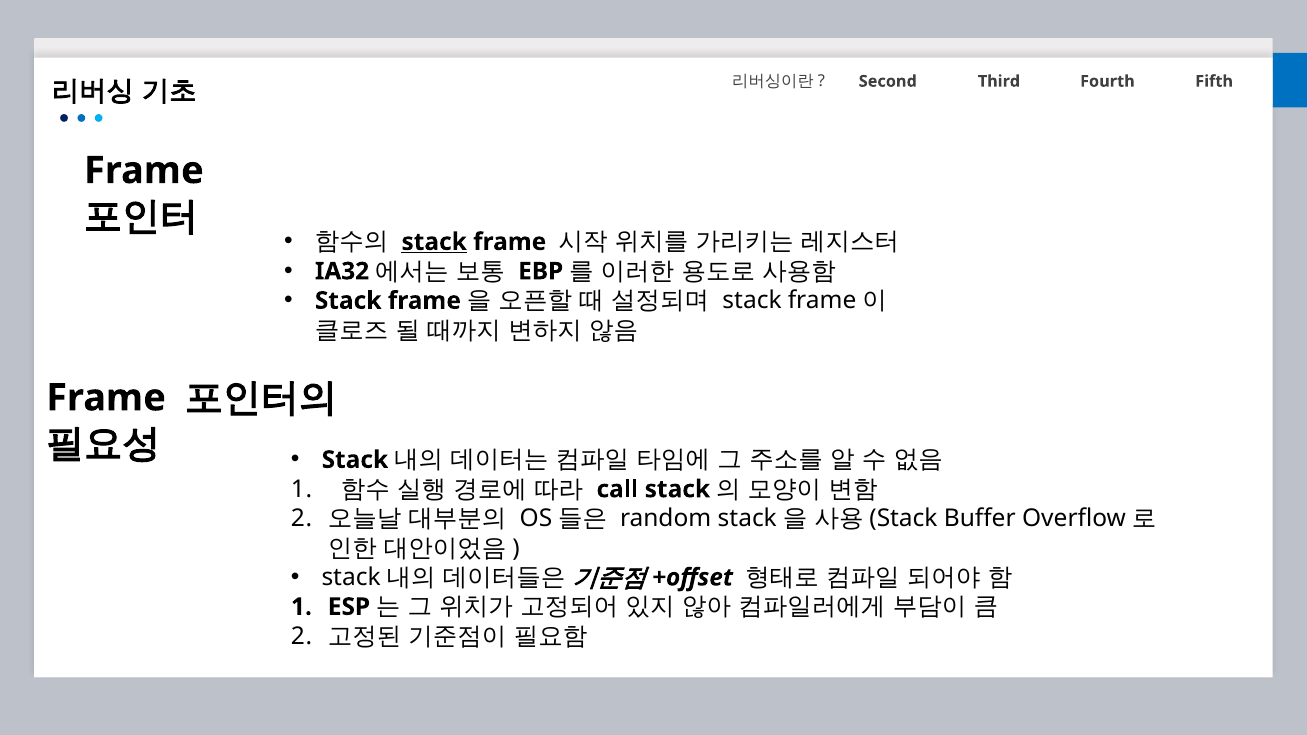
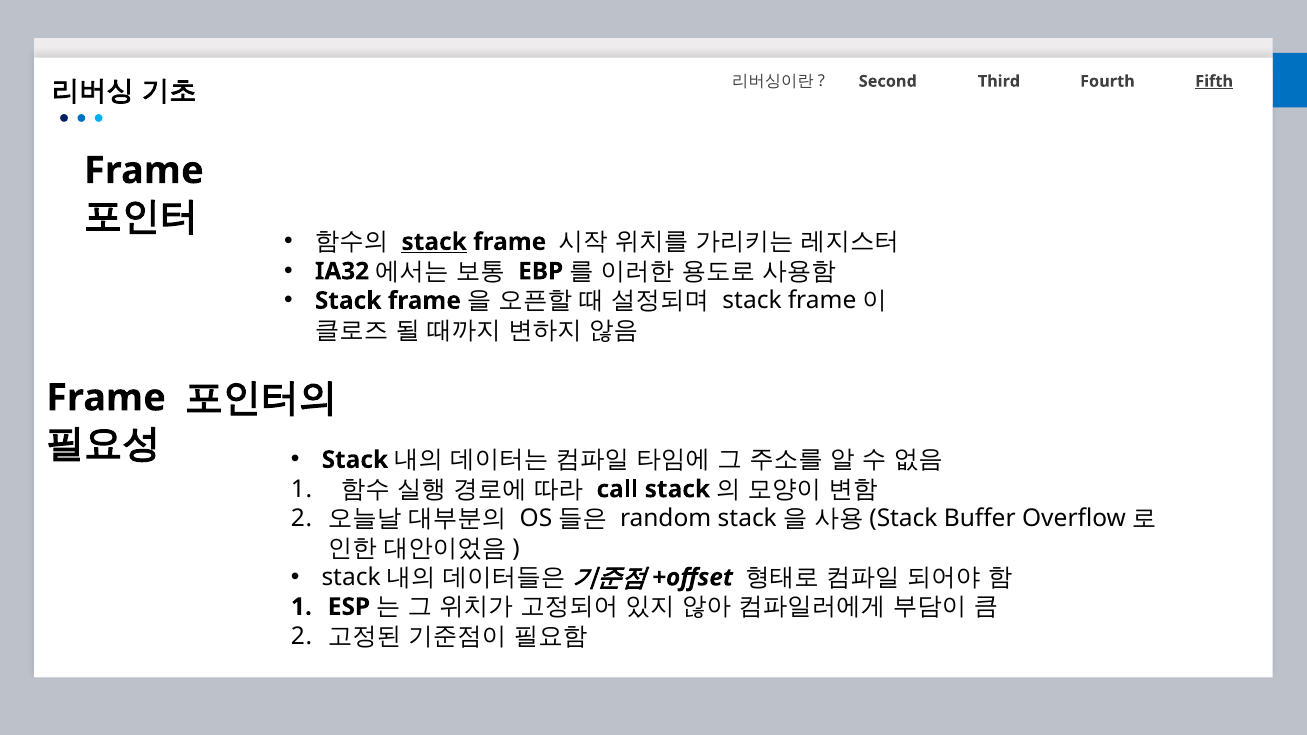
Fifth underline: none -> present (1214, 81)
